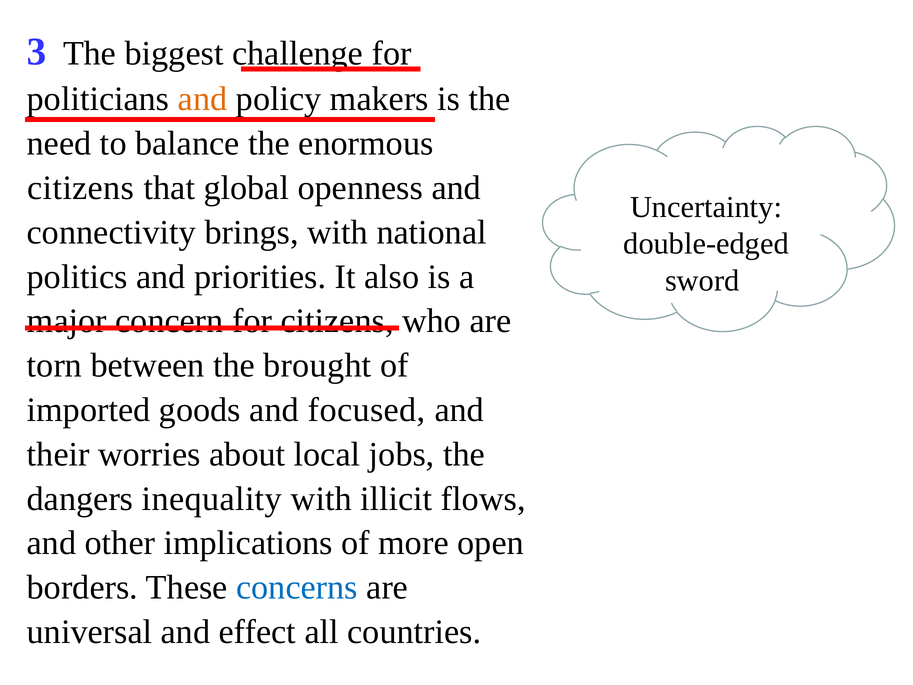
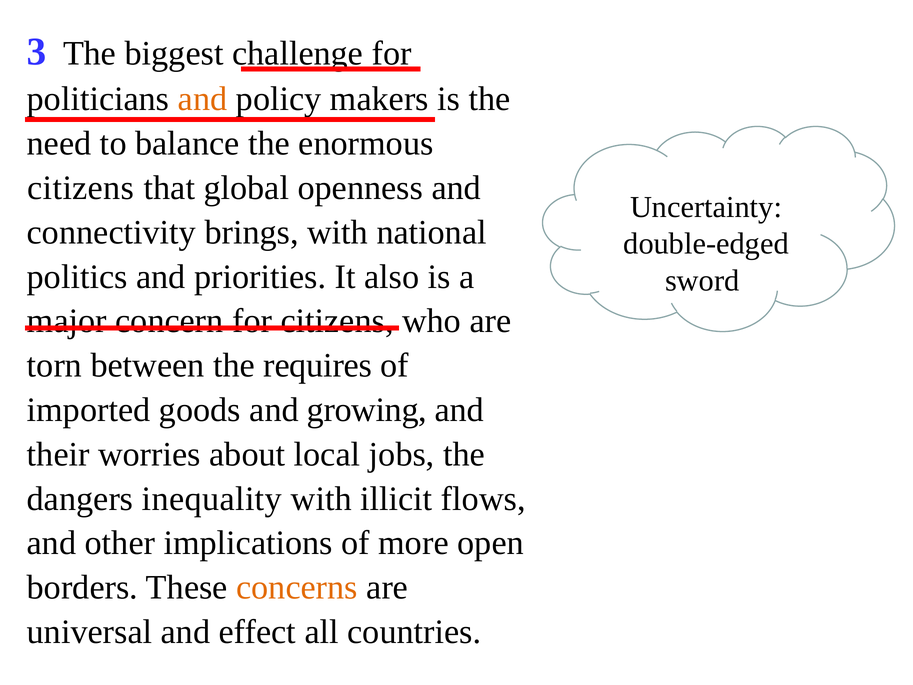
brought: brought -> requires (318, 365)
focused: focused -> growing (367, 410)
concerns colour: blue -> orange (297, 587)
